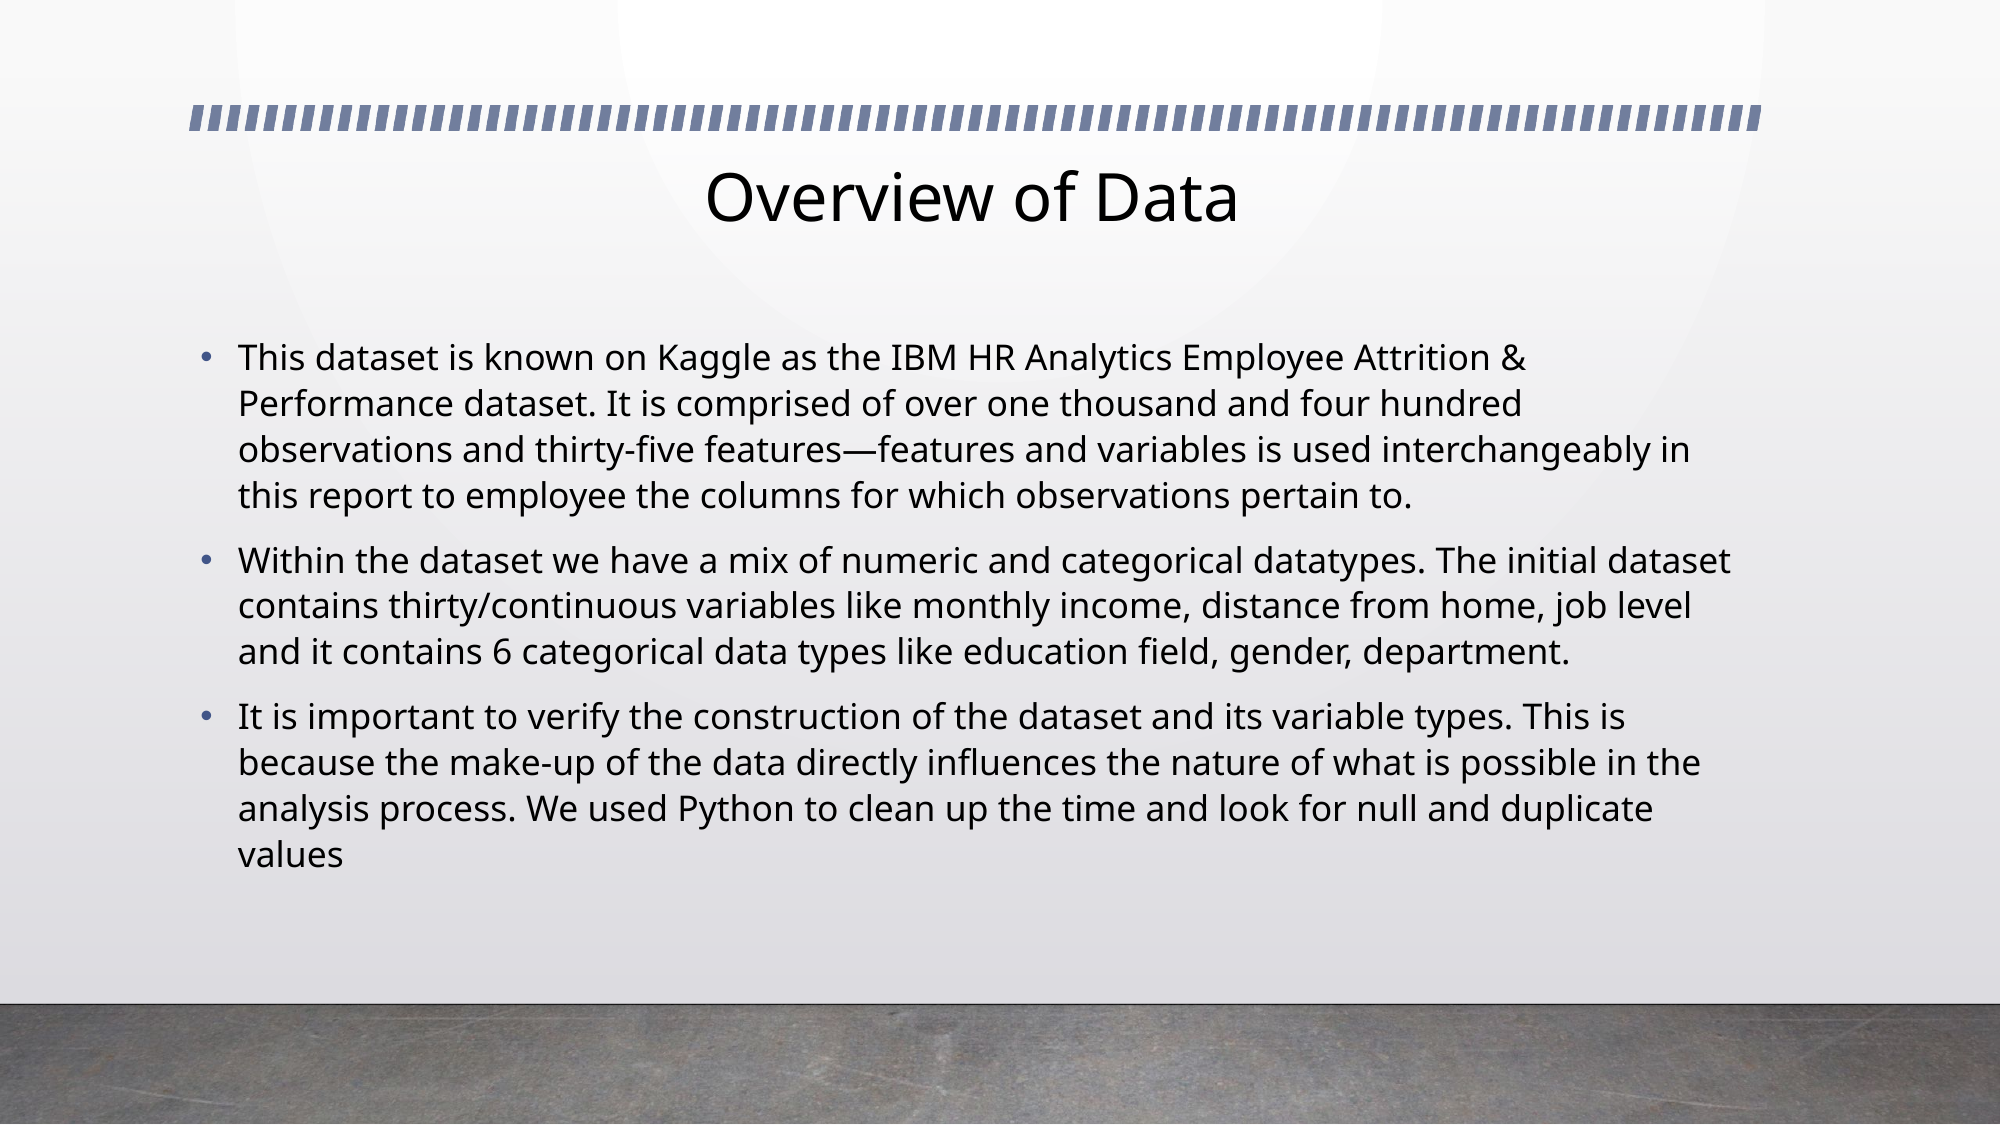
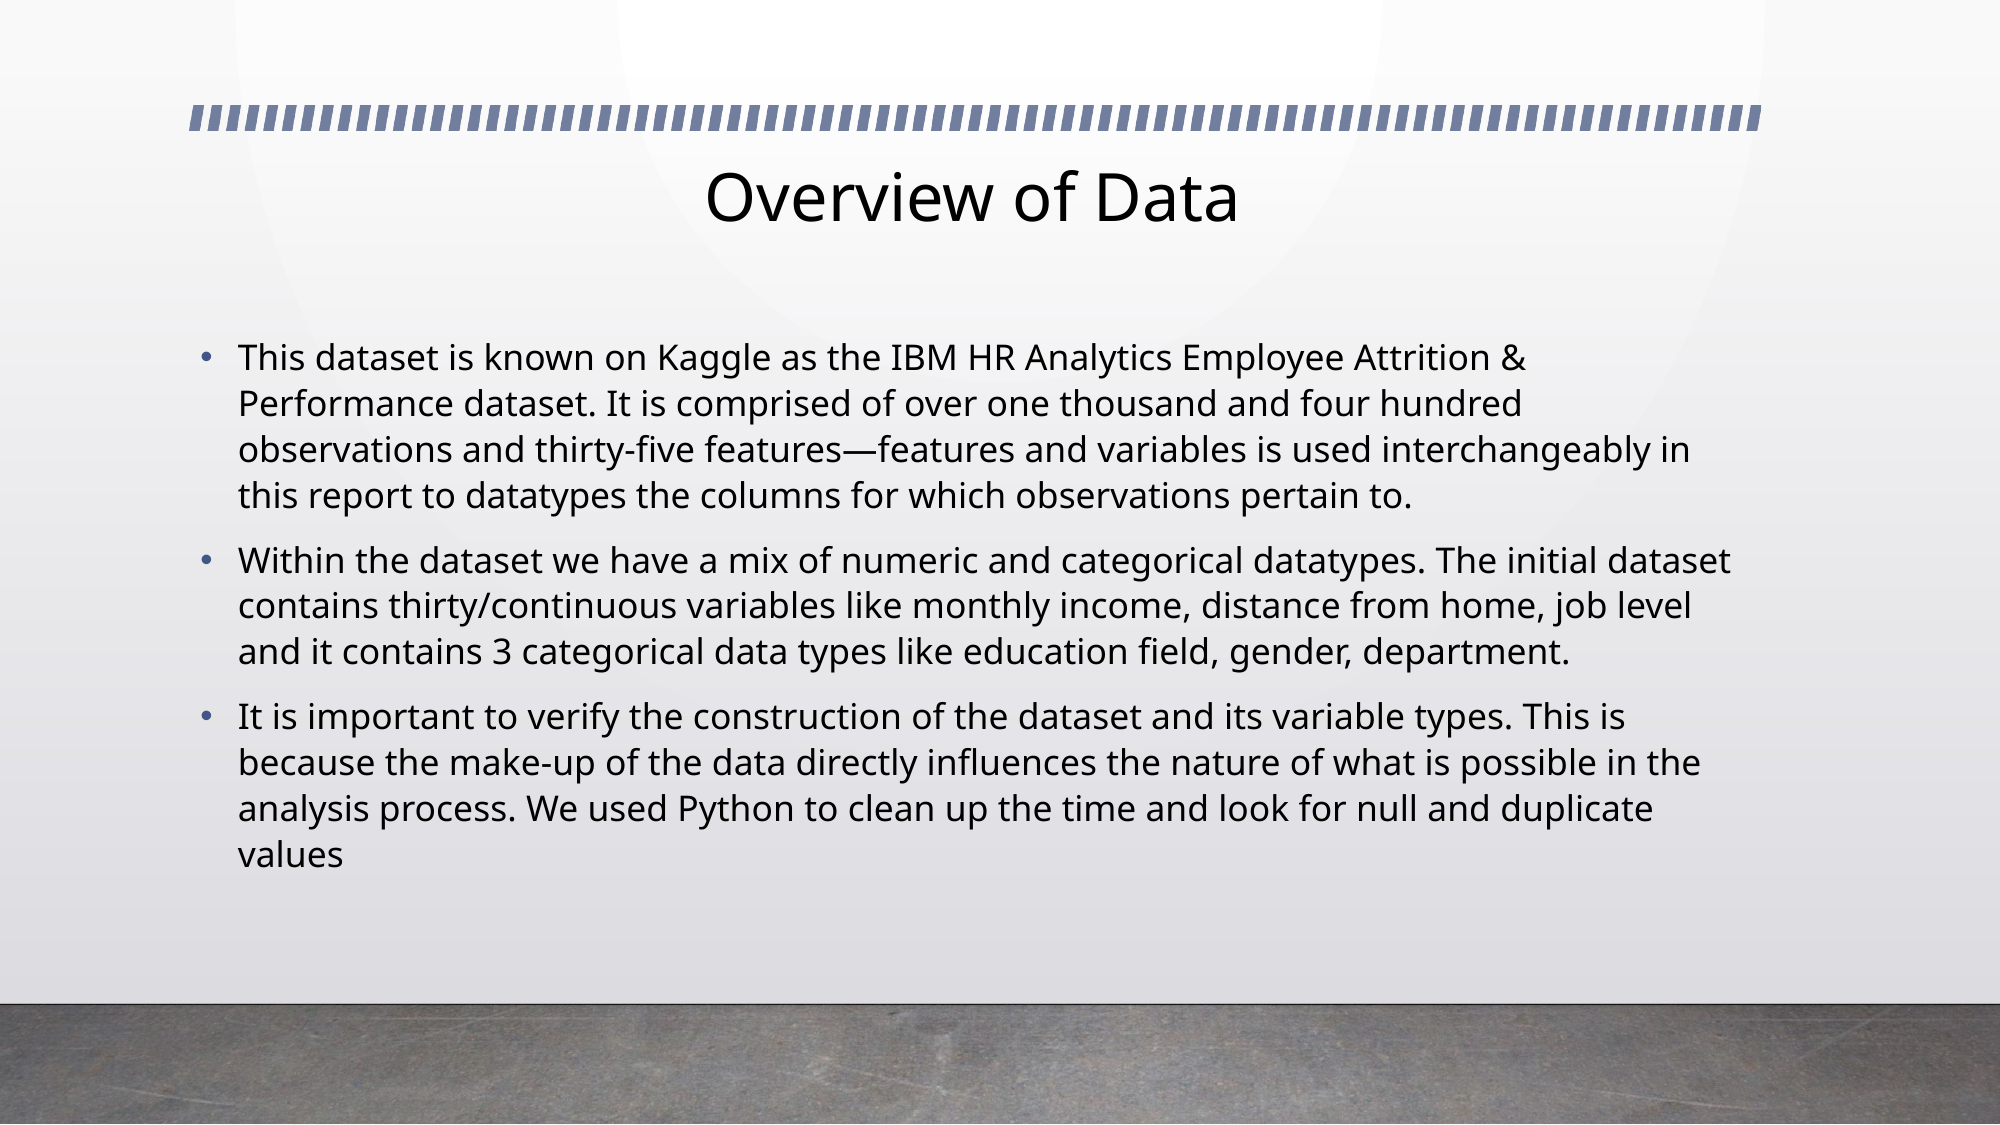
to employee: employee -> datatypes (546, 497)
6: 6 -> 3 (502, 653)
